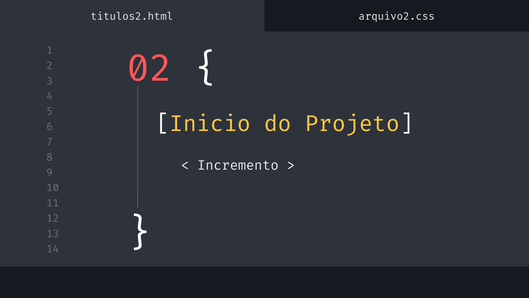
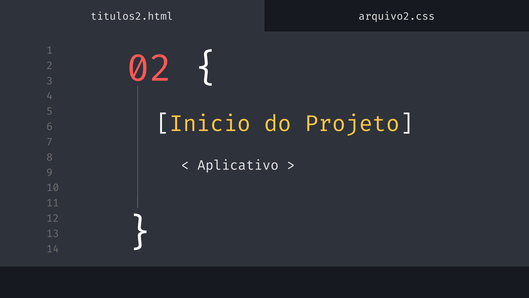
Incremento: Incremento -> Aplicativo (238, 165)
